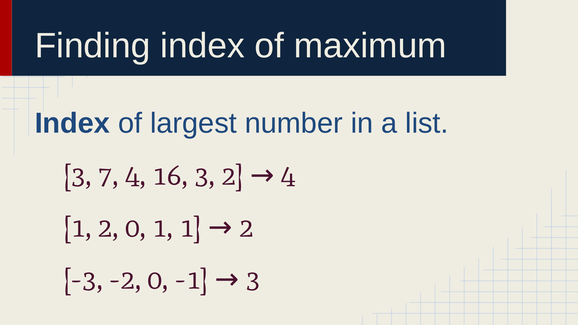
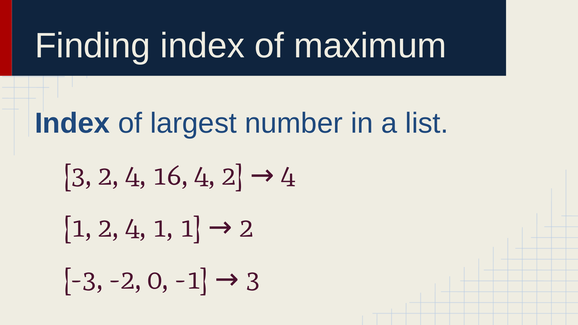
3 7: 7 -> 2 (108, 175)
16 3: 3 -> 4 (204, 175)
1 2 0: 0 -> 4 (135, 227)
